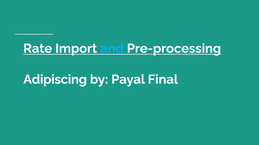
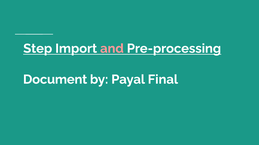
Rate: Rate -> Step (38, 49)
and colour: light blue -> pink (112, 49)
Adipiscing: Adipiscing -> Document (55, 80)
